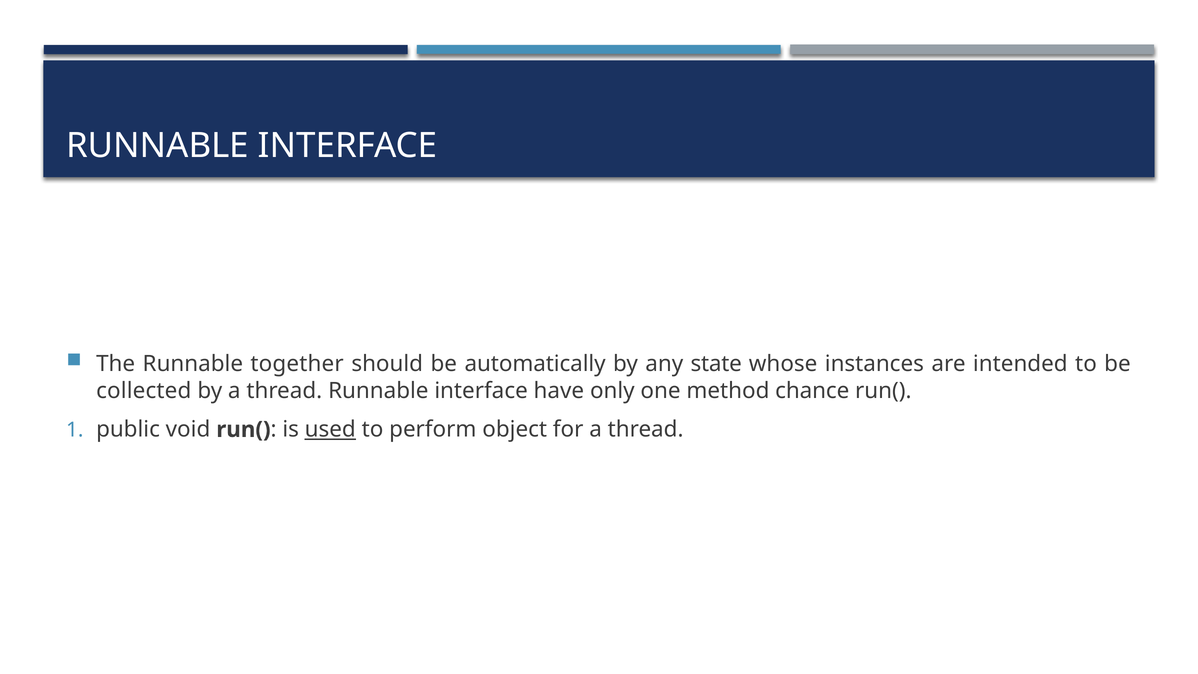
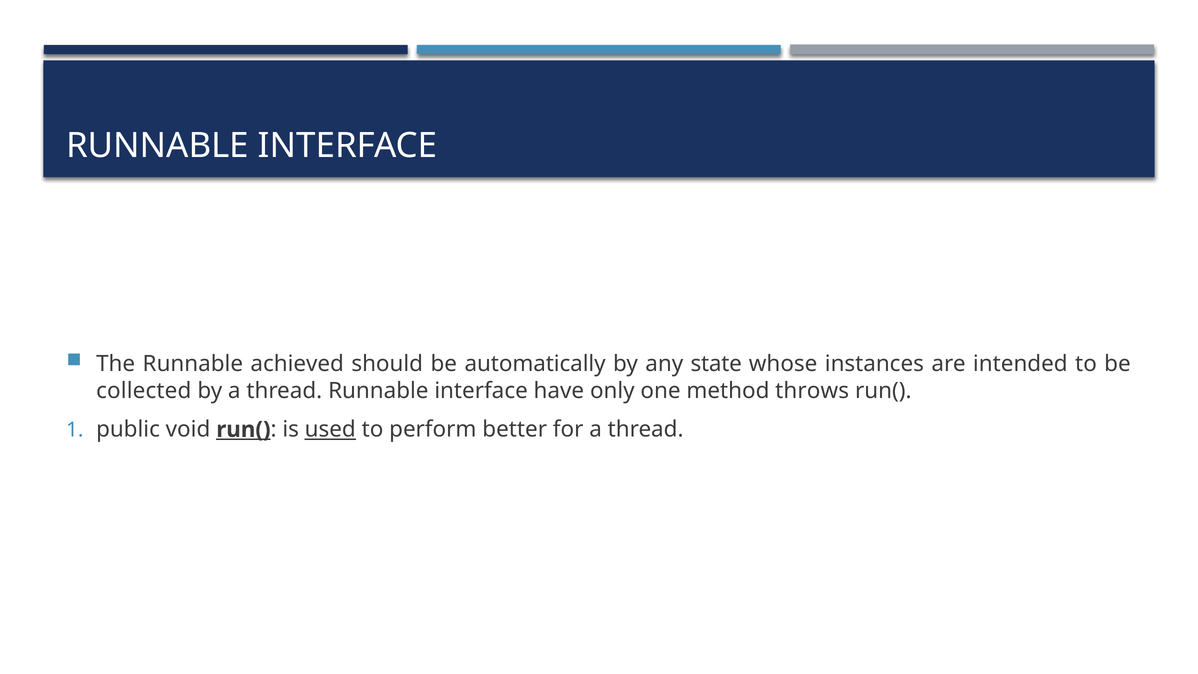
together: together -> achieved (297, 364)
chance: chance -> throws (812, 391)
run( underline: none -> present (243, 429)
object: object -> better (515, 429)
